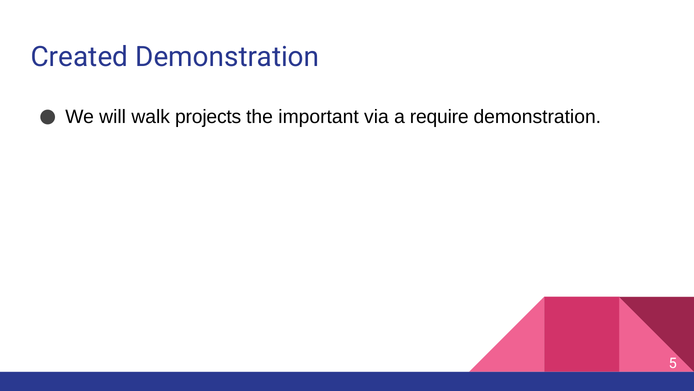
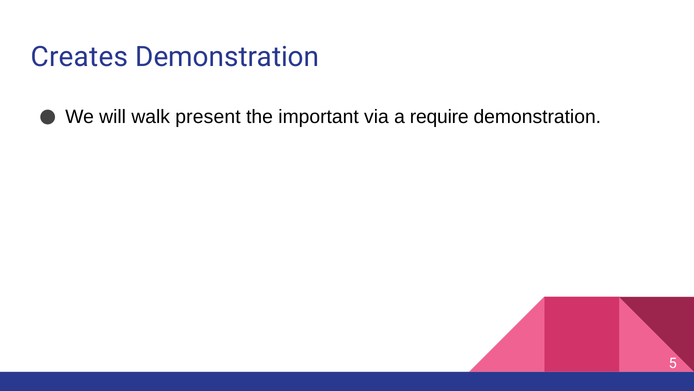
Created: Created -> Creates (79, 57)
projects: projects -> present (208, 117)
